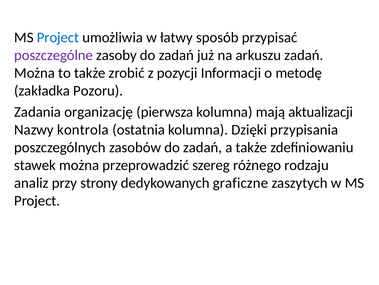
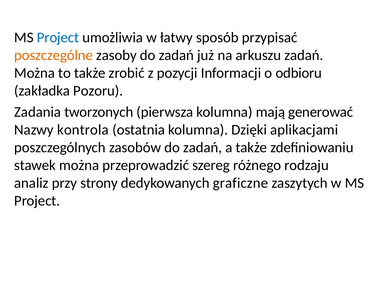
poszczególne colour: purple -> orange (54, 55)
metodę: metodę -> odbioru (299, 73)
organizację: organizację -> tworzonych (99, 112)
aktualizacji: aktualizacji -> generować (321, 112)
przypisania: przypisania -> aplikacjami (304, 129)
